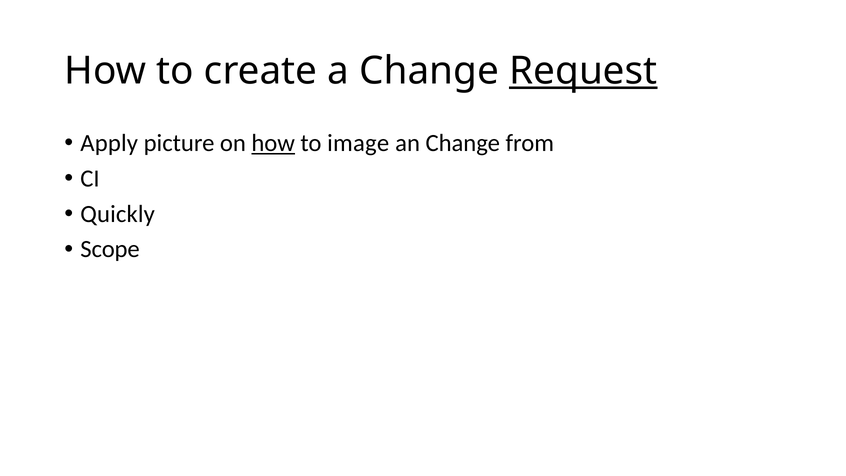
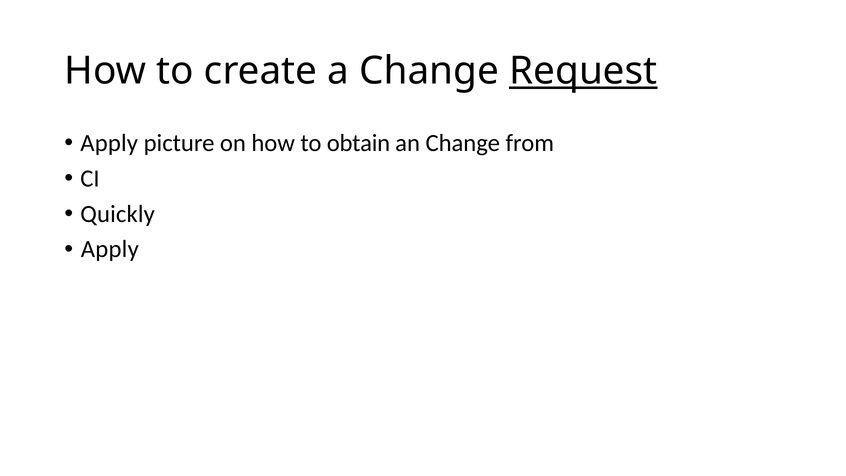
how underline: present -> none (273, 143)
image: image -> obtain (358, 143)
Scope: Scope -> Apply (110, 249)
